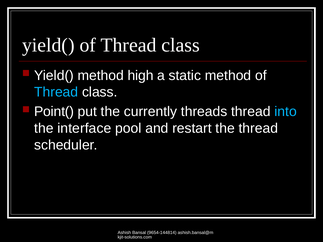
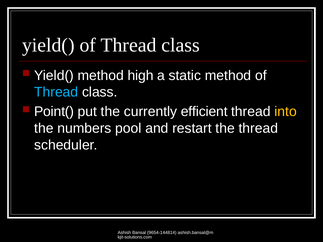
threads: threads -> efficient (204, 112)
into colour: light blue -> yellow (286, 112)
interface: interface -> numbers (84, 128)
